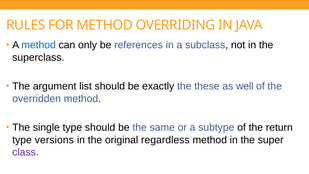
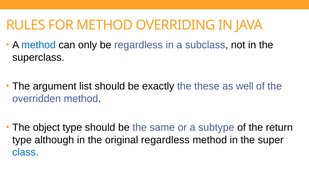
be references: references -> regardless (139, 45)
single: single -> object (46, 127)
versions: versions -> although (54, 140)
class colour: purple -> blue (25, 152)
